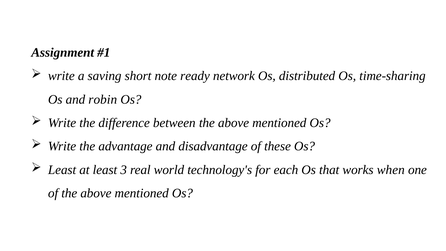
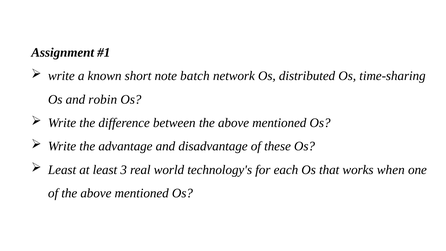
saving: saving -> known (105, 76)
ready: ready -> batch (195, 76)
